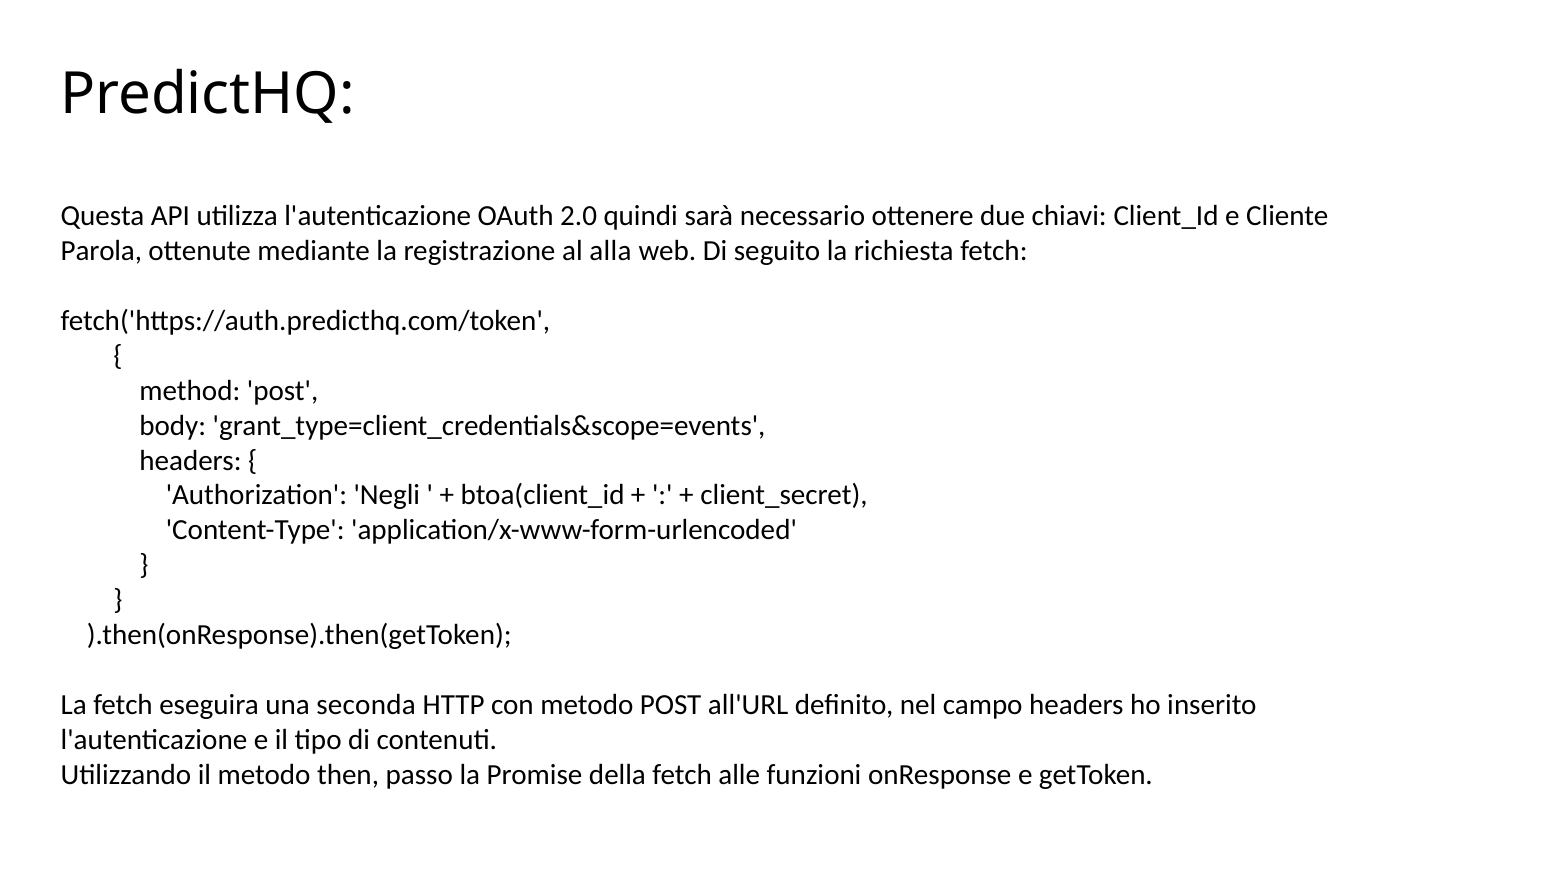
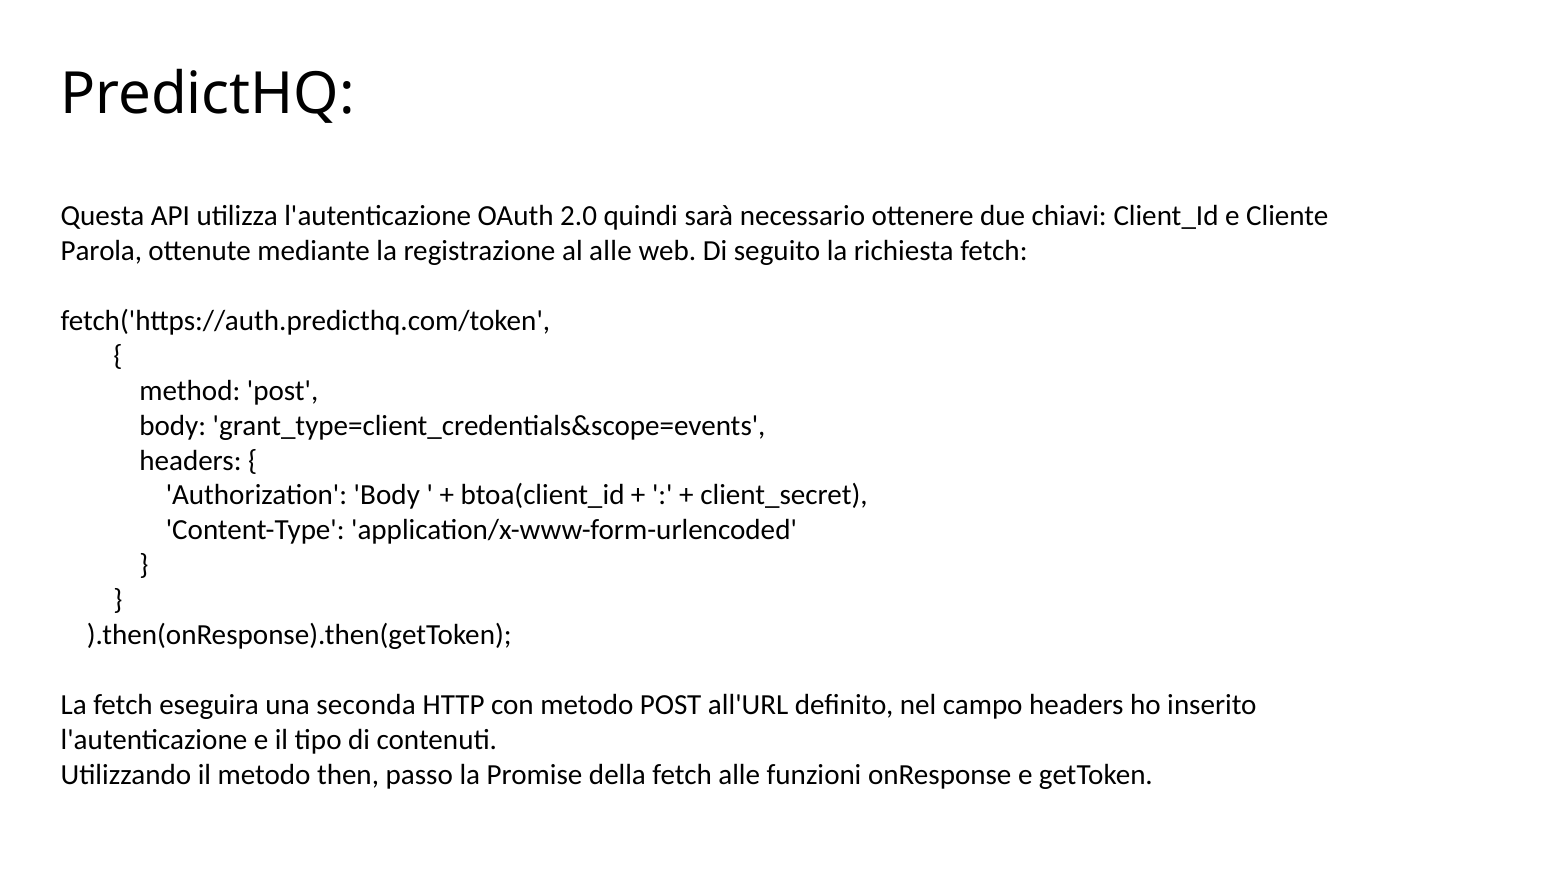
al alla: alla -> alle (610, 251)
Authorization Negli: Negli -> Body (387, 495)
